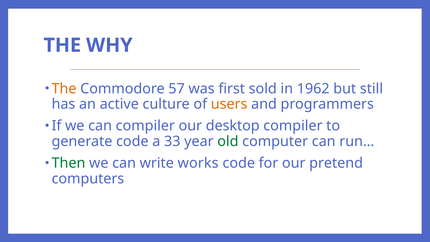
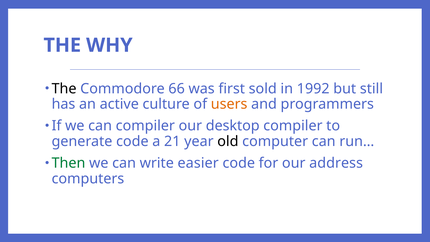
The colour: orange -> black (64, 89)
57: 57 -> 66 (177, 89)
1962: 1962 -> 1992 (313, 89)
33: 33 -> 21 (172, 141)
old colour: green -> black (228, 141)
works: works -> easier (198, 163)
pretend: pretend -> address (336, 163)
